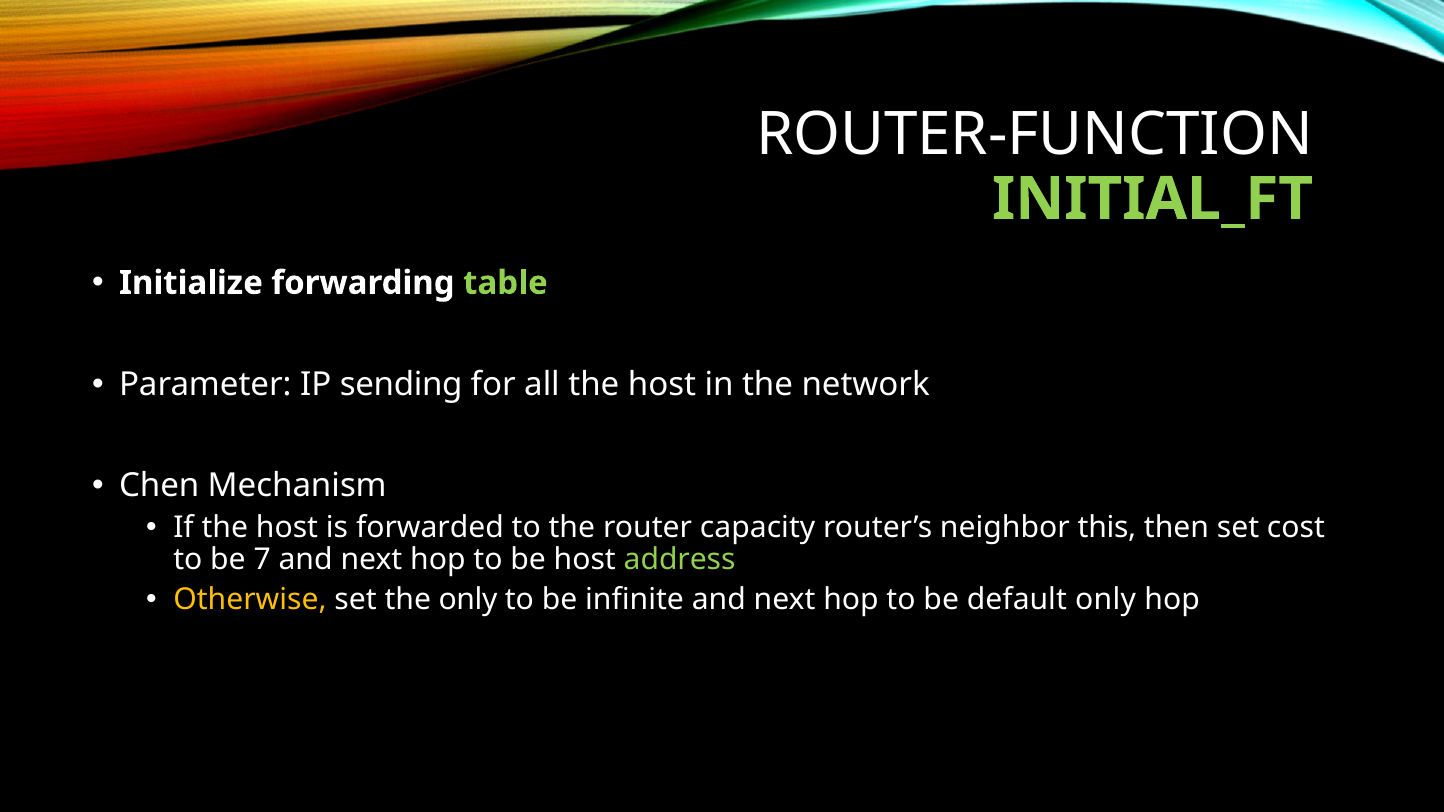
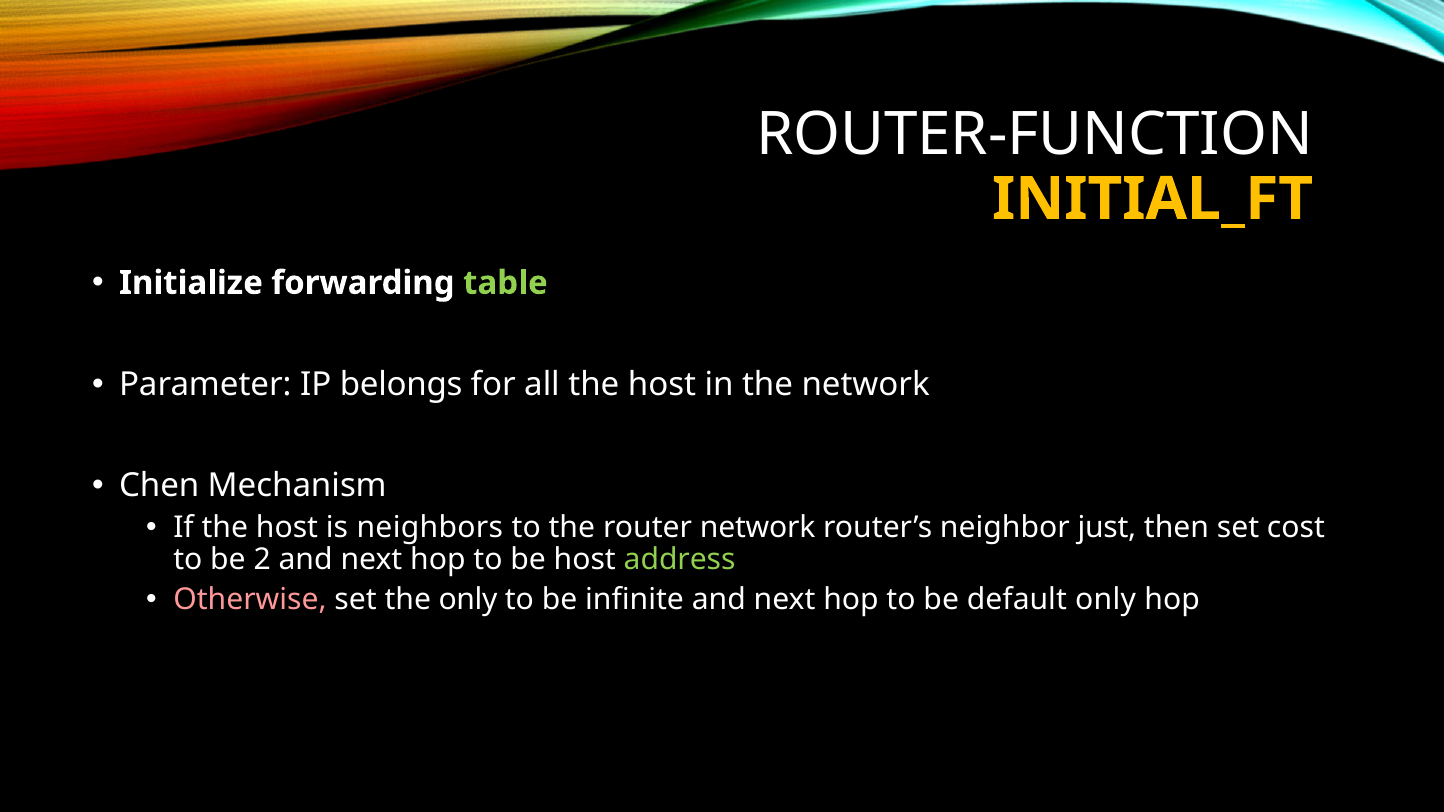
INITIAL_FT colour: light green -> yellow (1152, 199)
sending: sending -> belongs (401, 385)
forwarded: forwarded -> neighbors (430, 528)
router capacity: capacity -> network (758, 528)
this: this -> just (1107, 528)
7: 7 -> 2 (262, 560)
Otherwise colour: yellow -> pink (250, 600)
